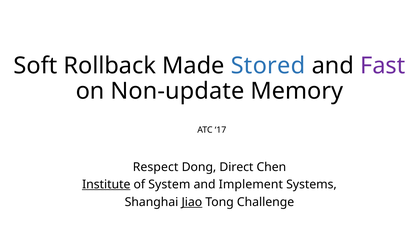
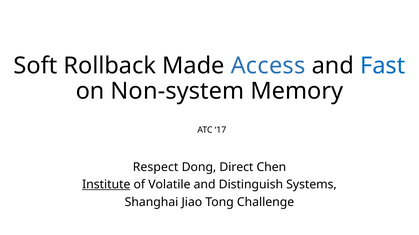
Stored: Stored -> Access (268, 66)
Fast colour: purple -> blue (383, 66)
Non-update: Non-update -> Non-system (177, 91)
System: System -> Volatile (169, 185)
Implement: Implement -> Distinguish (251, 185)
Jiao underline: present -> none (192, 203)
